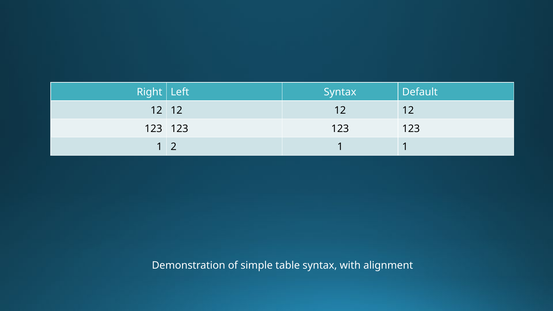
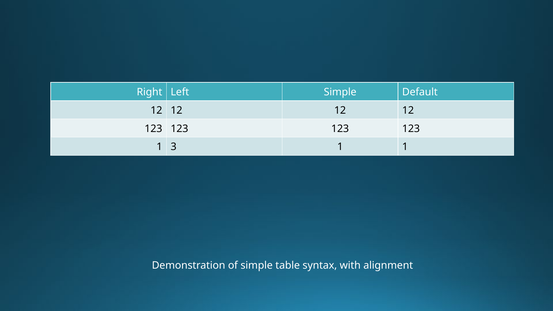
Left Syntax: Syntax -> Simple (340, 92)
2: 2 -> 3 (174, 147)
